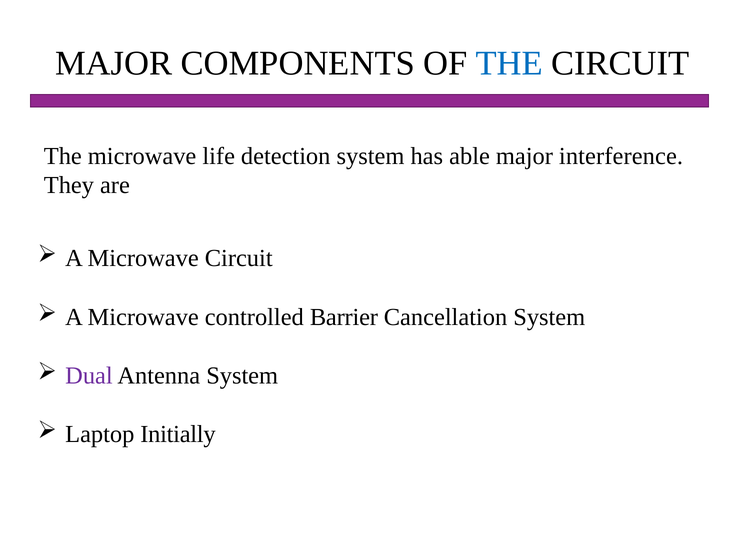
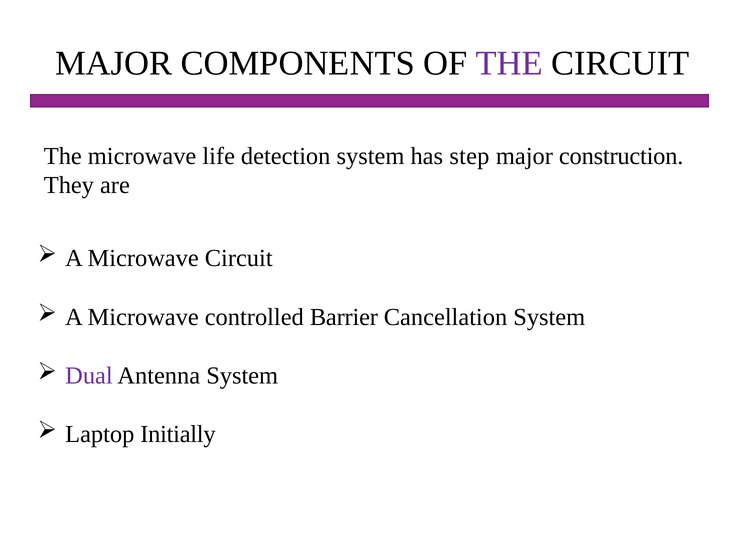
THE colour: blue -> purple (509, 63)
able: able -> step (469, 156)
interference: interference -> construction (621, 156)
